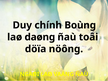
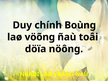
daøng: daøng -> vöõng (40, 37)
